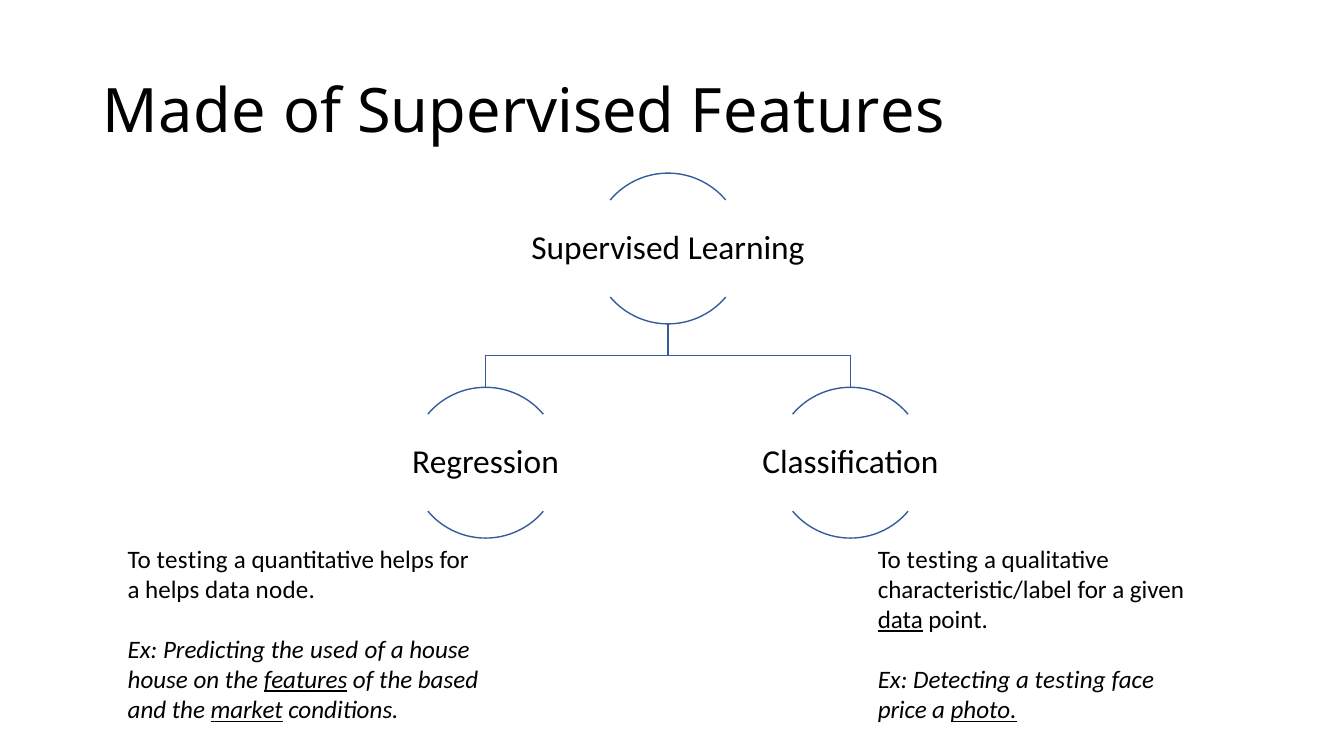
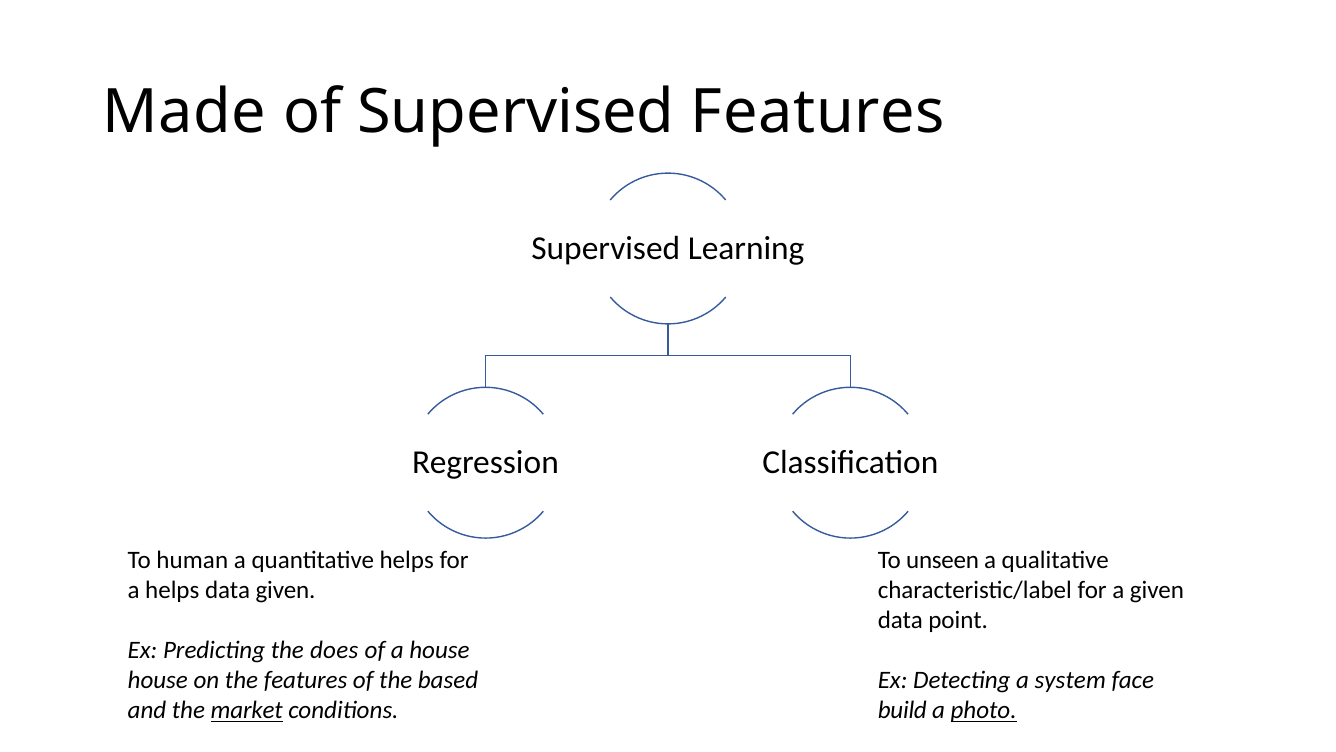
testing: testing -> human (192, 560)
testing: testing -> unseen (943, 560)
data node: node -> given (286, 590)
data underline: present -> none (900, 620)
used: used -> does (334, 650)
features underline: present -> none (306, 680)
a testing: testing -> system (1070, 680)
price: price -> build (902, 710)
